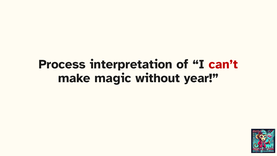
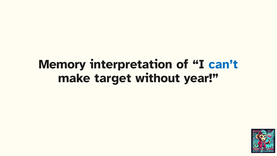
Process: Process -> Memory (62, 64)
can’t colour: red -> blue (223, 64)
magic: magic -> target (113, 78)
